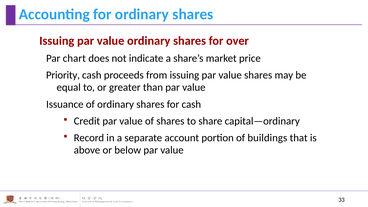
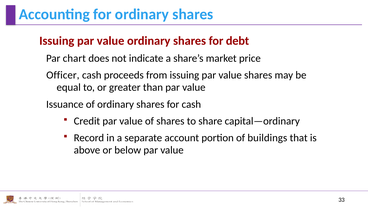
over: over -> debt (238, 41)
Priority: Priority -> Officer (63, 75)
